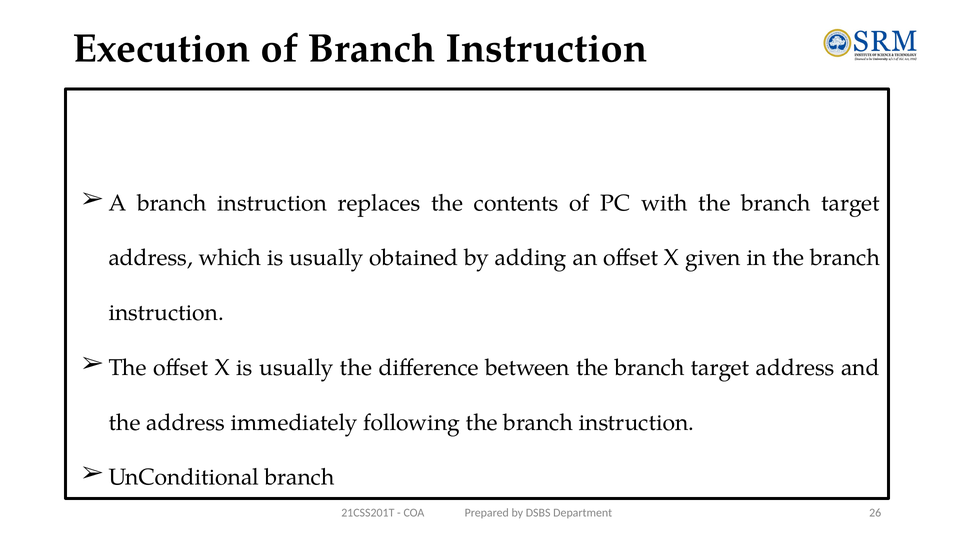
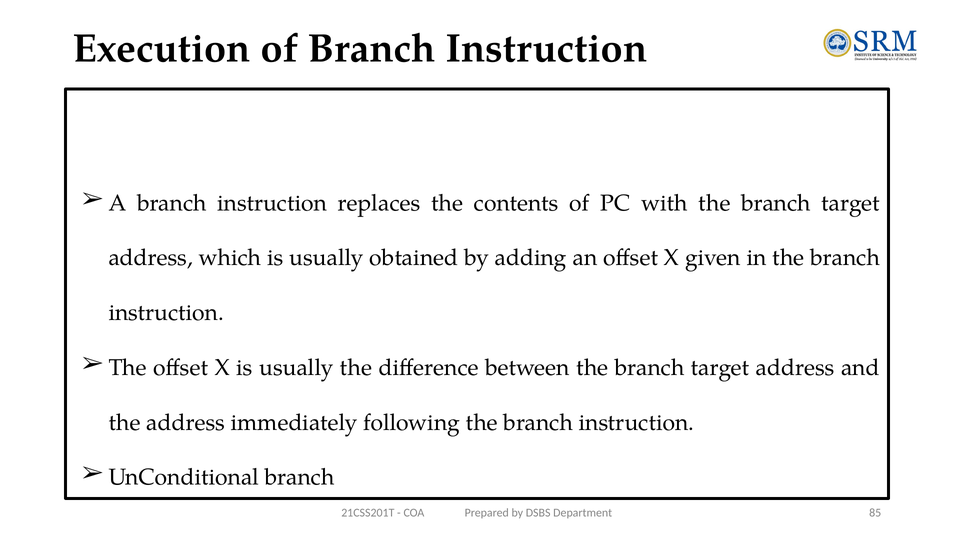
26: 26 -> 85 (875, 512)
